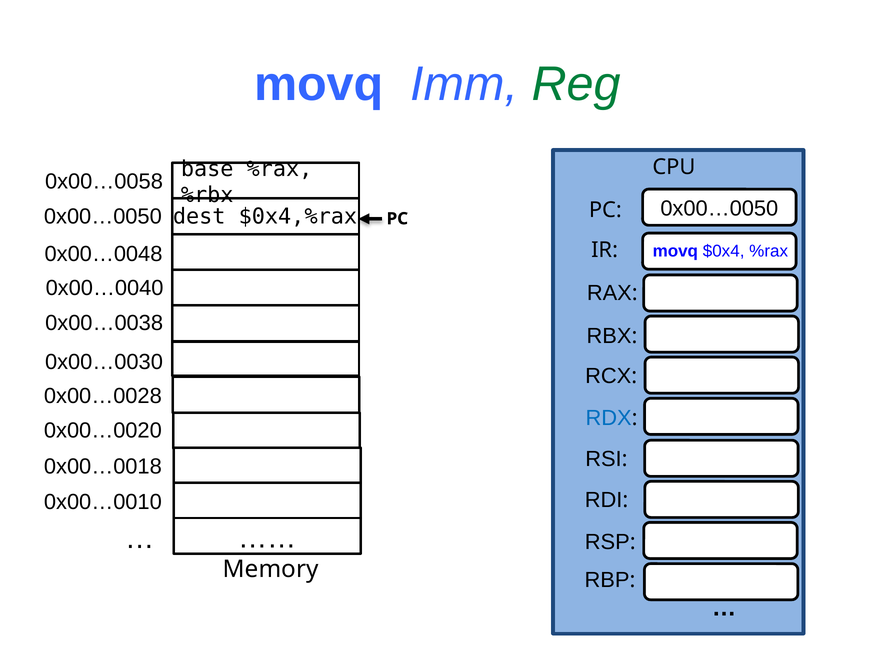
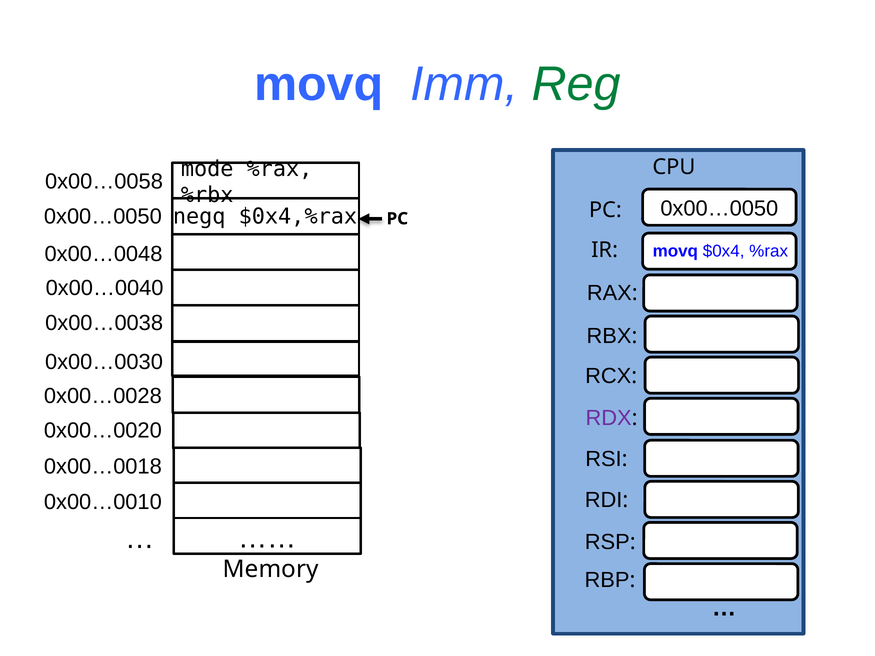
base: base -> mode (207, 169)
dest: dest -> negq (199, 217)
RDX colour: blue -> purple (609, 418)
